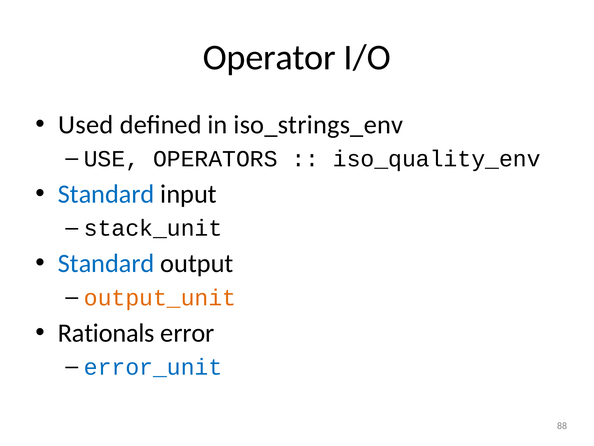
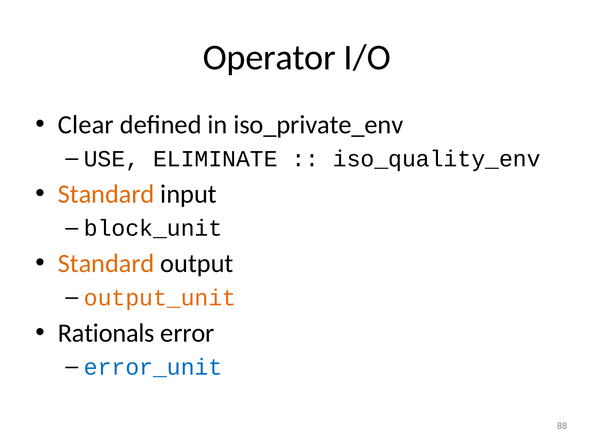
Used: Used -> Clear (86, 125)
iso_strings_env: iso_strings_env -> iso_private_env (318, 125)
OPERATORS: OPERATORS -> ELIMINATE (215, 159)
Standard colour: blue -> orange (106, 194)
stack_unit: stack_unit -> block_unit (153, 228)
Standard colour: blue -> orange (106, 263)
